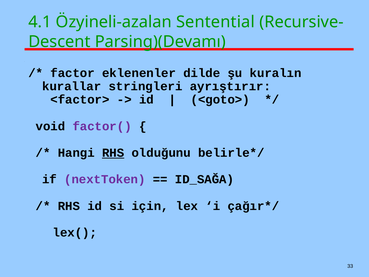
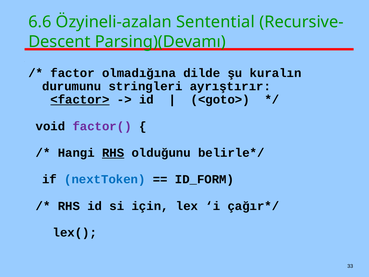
4.1: 4.1 -> 6.6 (40, 22)
eklenenler: eklenenler -> olmadığına (139, 73)
kurallar: kurallar -> durumunu (72, 86)
<factor> underline: none -> present (80, 100)
nextToken colour: purple -> blue (105, 179)
ID_SAĞA: ID_SAĞA -> ID_FORM (204, 179)
